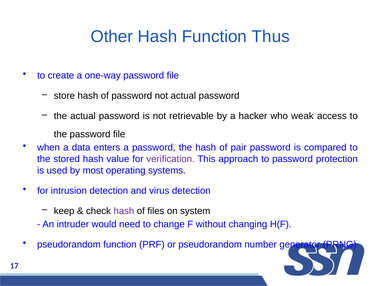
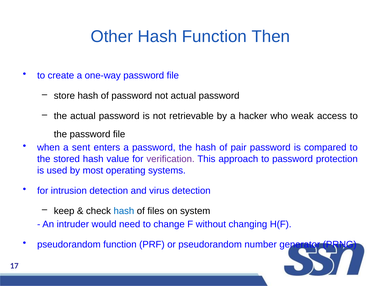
Thus: Thus -> Then (271, 36)
data: data -> sent (81, 147)
hash colour: purple -> blue (124, 211)
